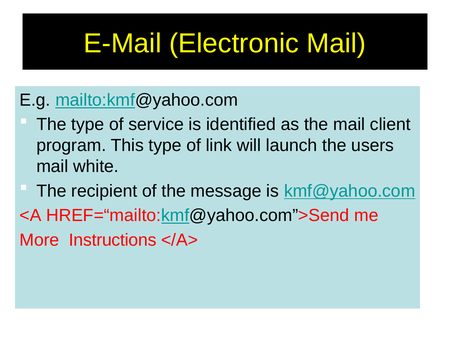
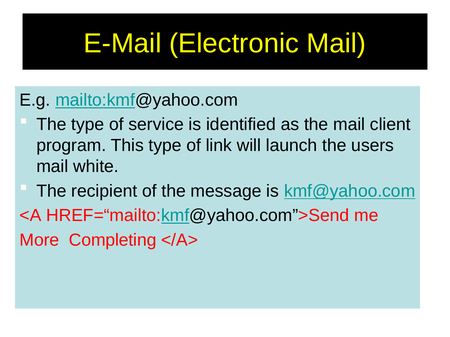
Instructions: Instructions -> Completing (113, 240)
